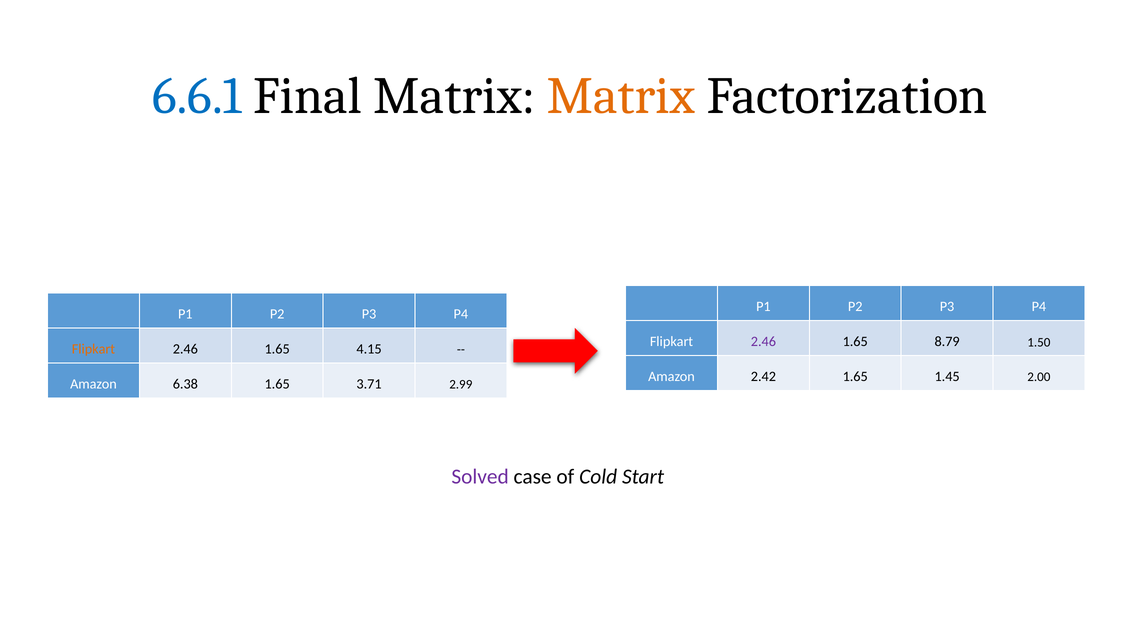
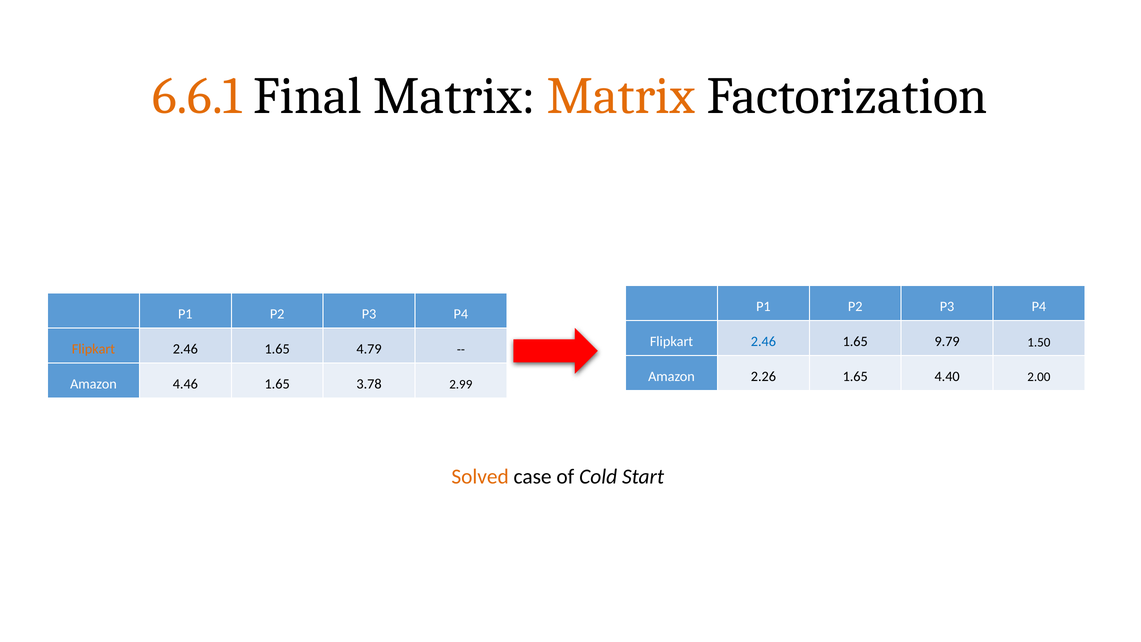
6.6.1 colour: blue -> orange (197, 96)
2.46 colour: purple -> blue (763, 341)
8.79: 8.79 -> 9.79 (947, 341)
4.15: 4.15 -> 4.79 (369, 349)
2.42: 2.42 -> 2.26 (763, 376)
1.45: 1.45 -> 4.40 (947, 376)
6.38: 6.38 -> 4.46 (185, 384)
3.71: 3.71 -> 3.78 (369, 384)
Solved colour: purple -> orange (480, 477)
